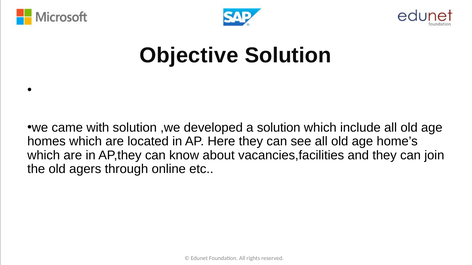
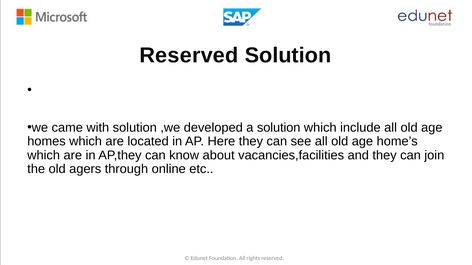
Objective: Objective -> Reserved (189, 56)
